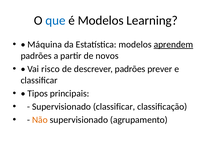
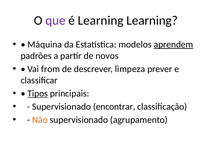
que colour: blue -> purple (55, 21)
é Modelos: Modelos -> Learning (101, 21)
risco: risco -> from (51, 69)
descrever padrões: padrões -> limpeza (130, 69)
Tipos underline: none -> present (38, 93)
Supervisionado classificar: classificar -> encontrar (114, 107)
